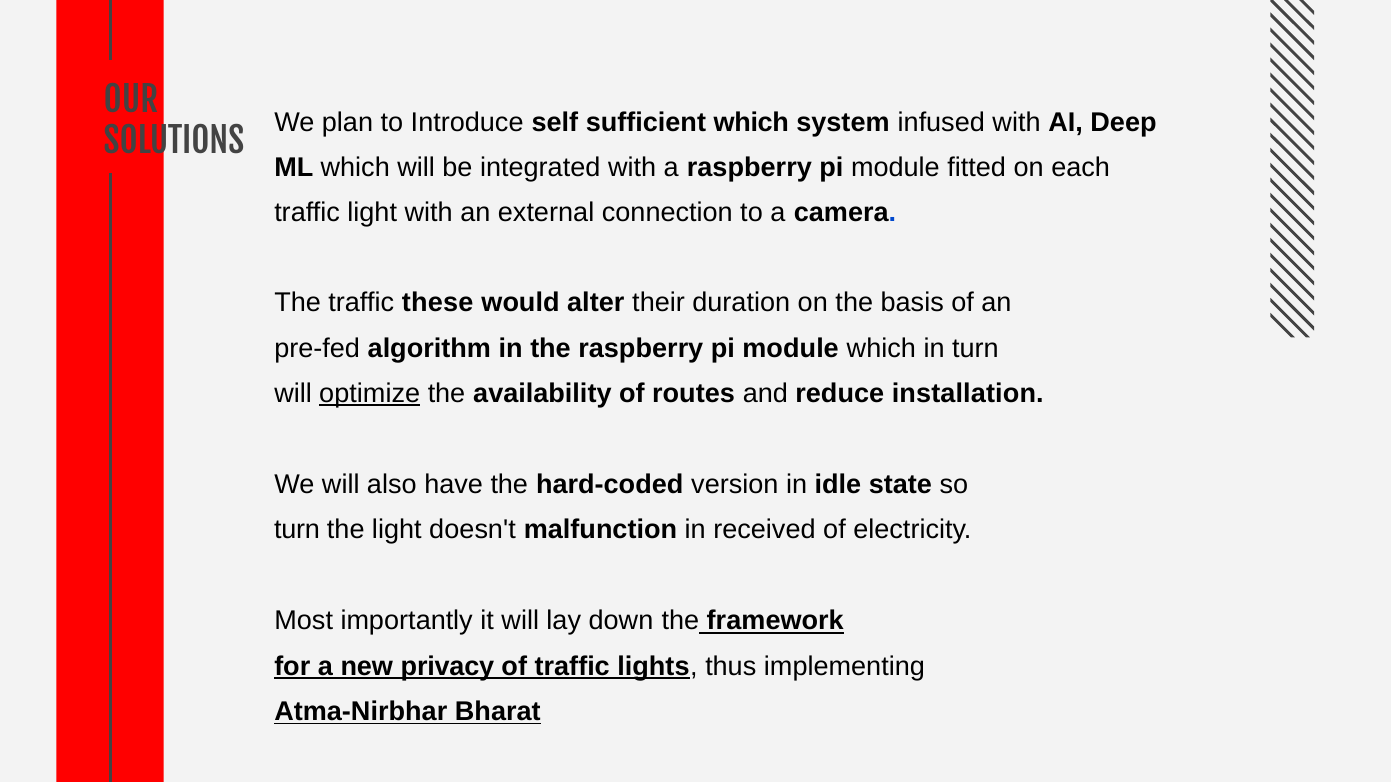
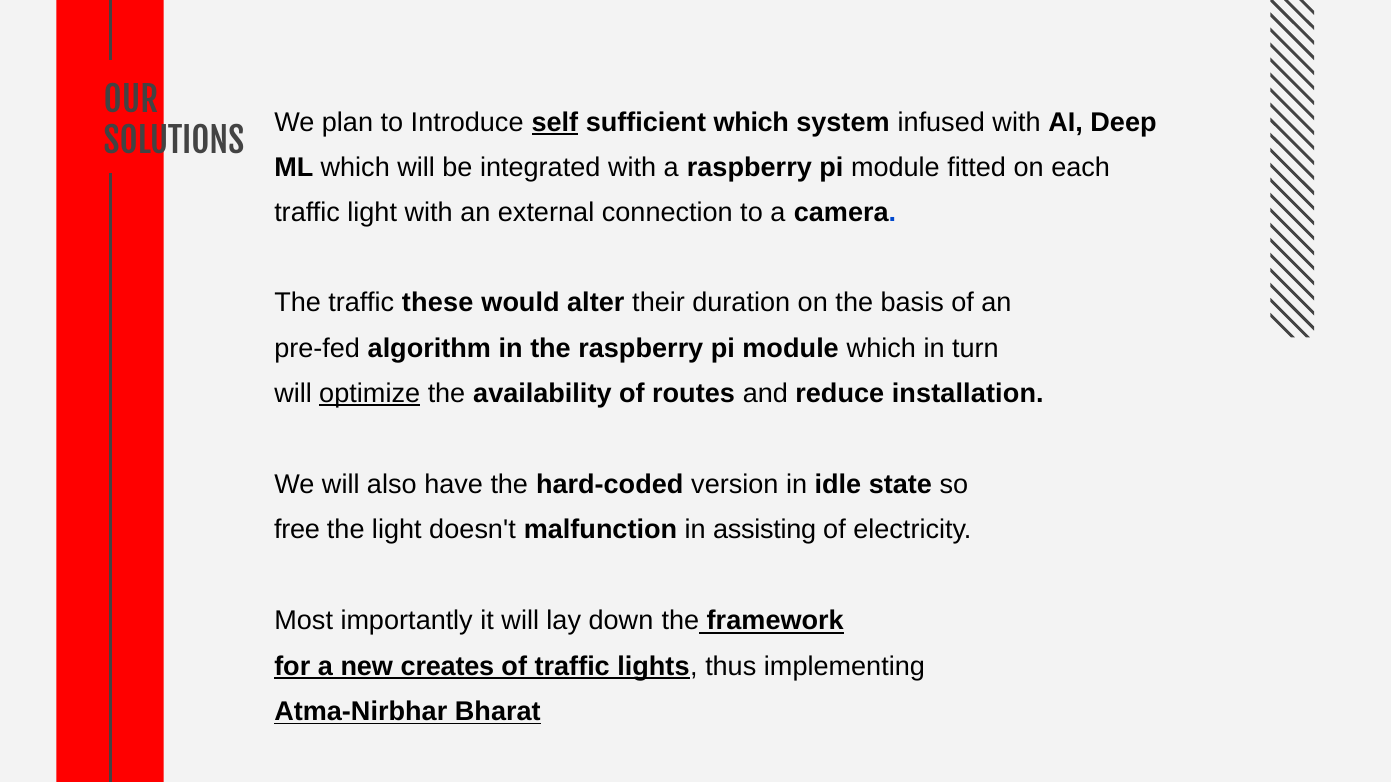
self underline: none -> present (555, 122)
turn: turn -> free (297, 530)
received: received -> assisting (765, 530)
privacy: privacy -> creates (447, 667)
